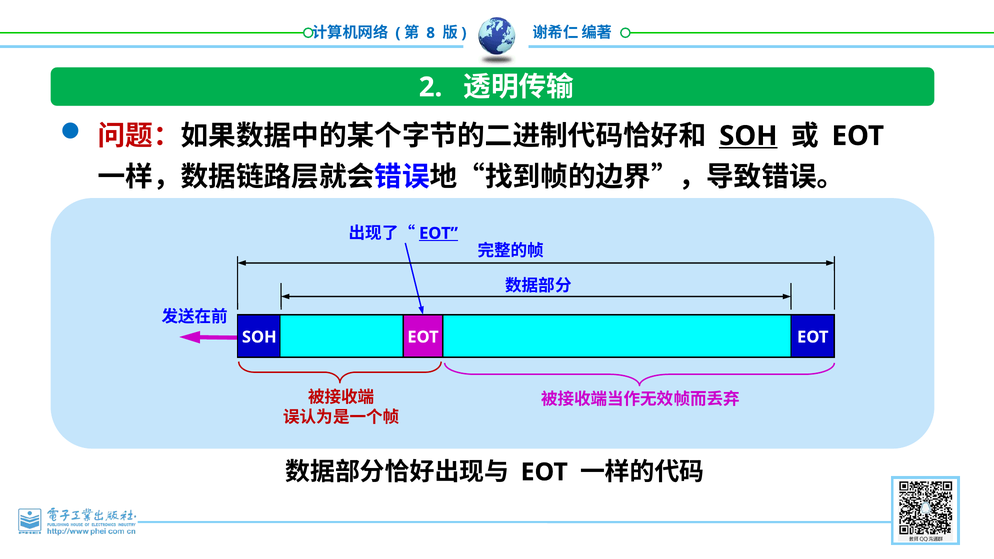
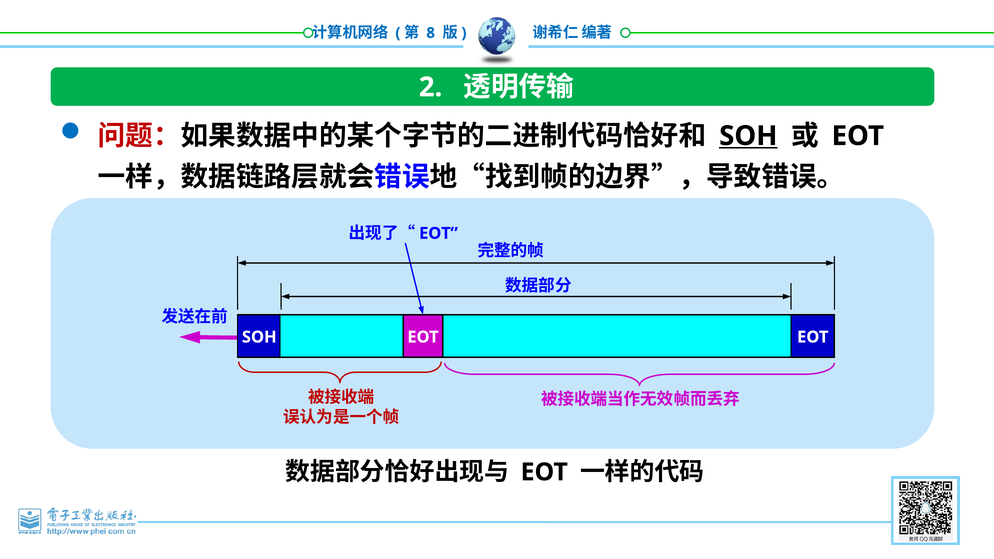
EOT underline: present -> none (439, 233)
